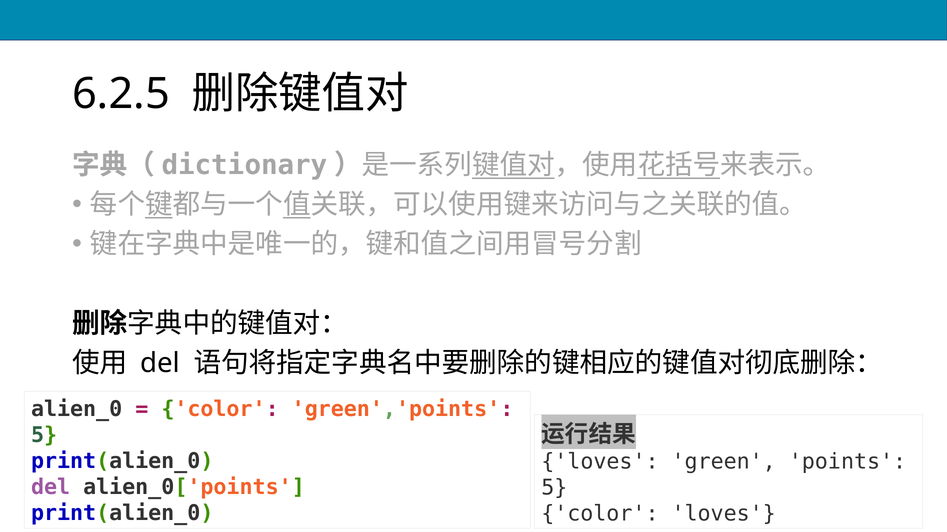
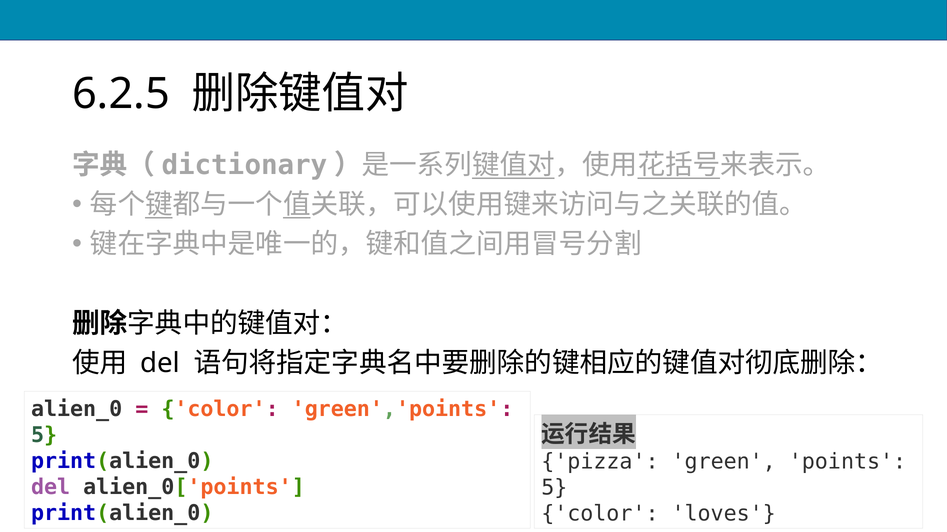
loves: loves -> pizza (600, 462)
